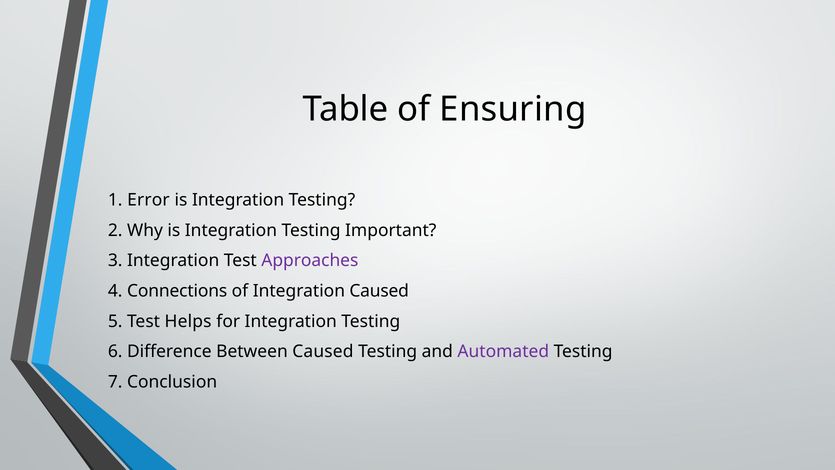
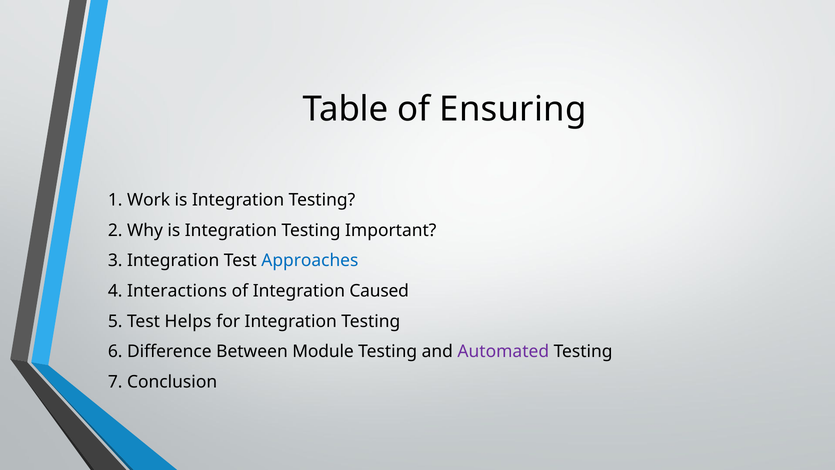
Error: Error -> Work (149, 200)
Approaches colour: purple -> blue (310, 261)
Connections: Connections -> Interactions (177, 291)
Between Caused: Caused -> Module (323, 351)
